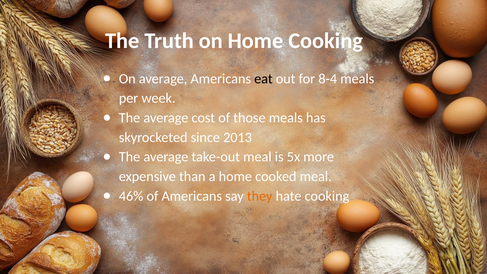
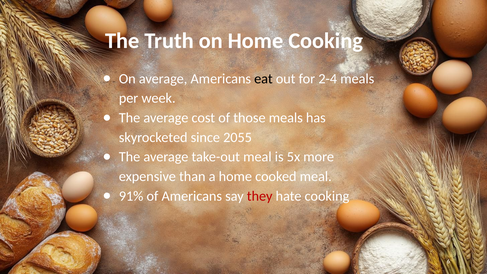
8-4: 8-4 -> 2-4 (328, 79)
2013: 2013 -> 2055 (238, 137)
46%: 46% -> 91% (131, 196)
they colour: orange -> red (260, 196)
